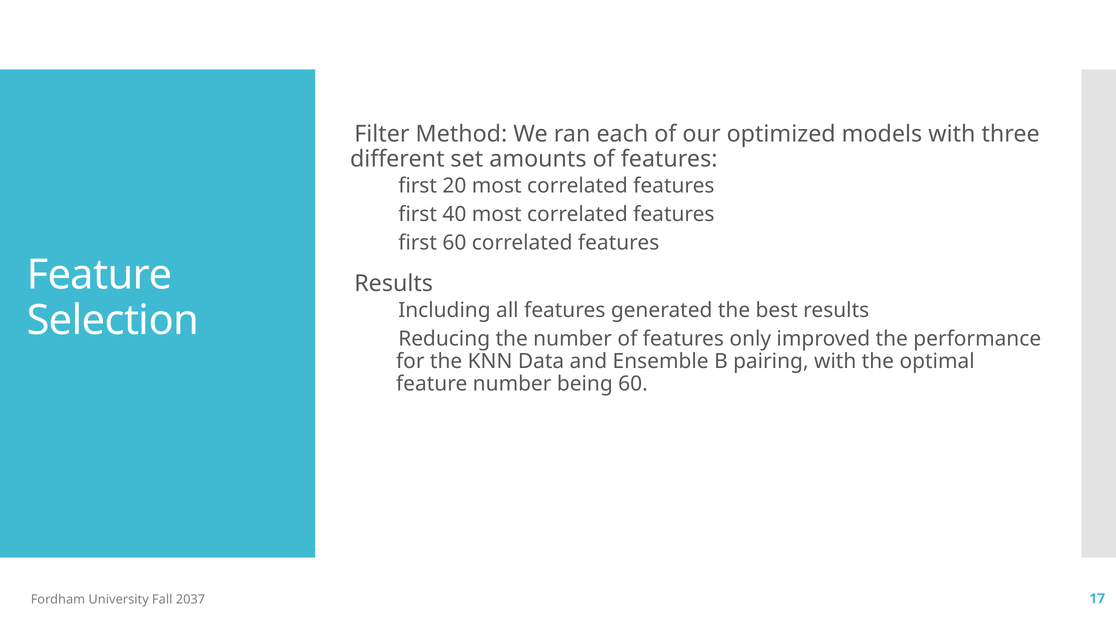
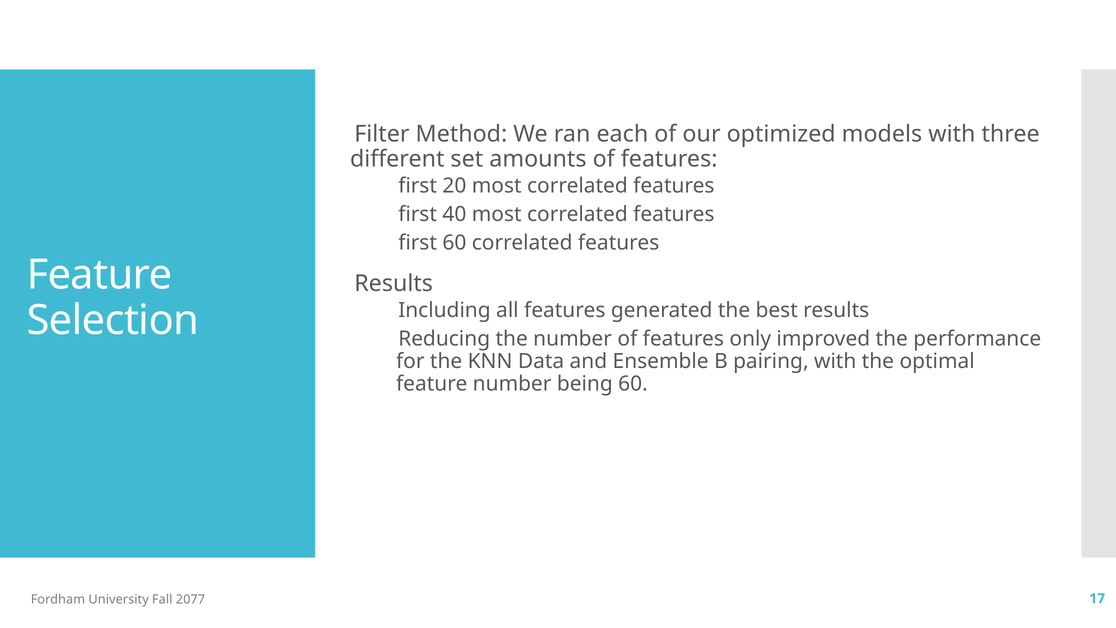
2037: 2037 -> 2077 (190, 599)
